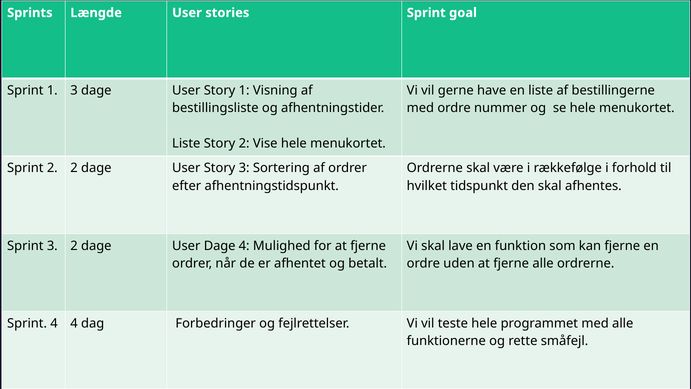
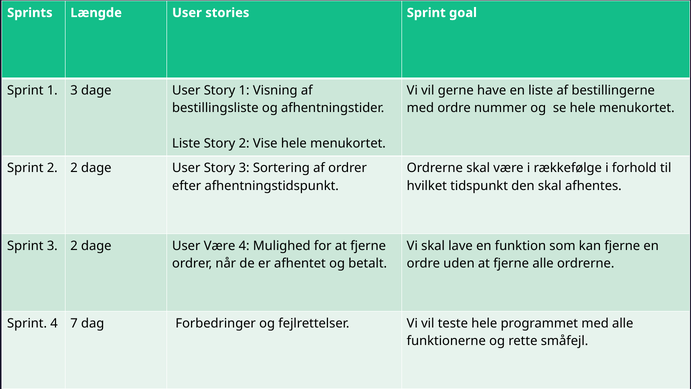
User Dage: Dage -> Være (220, 246)
4 4: 4 -> 7 (74, 323)
